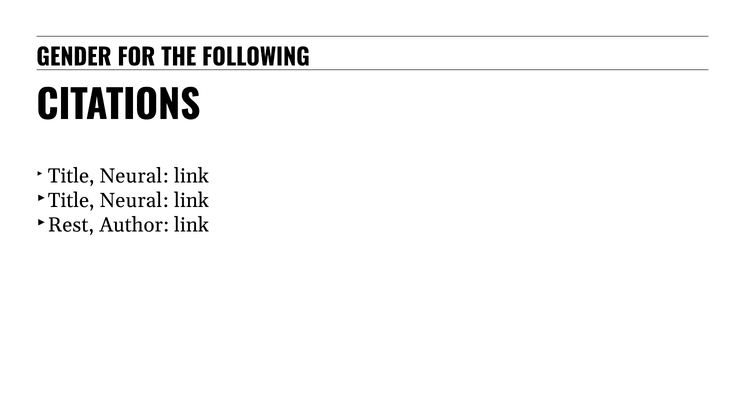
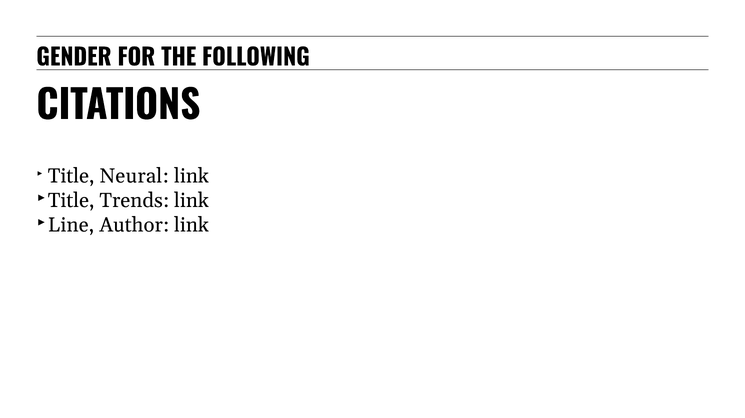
Neural: Neural -> Trends (134, 201)
Rest: Rest -> Line (71, 225)
